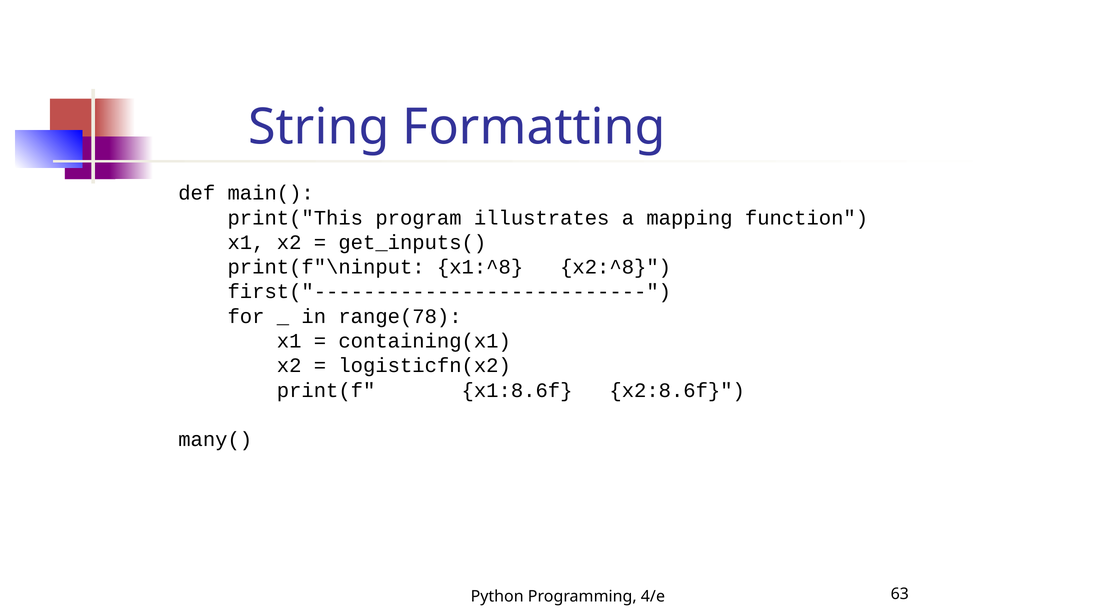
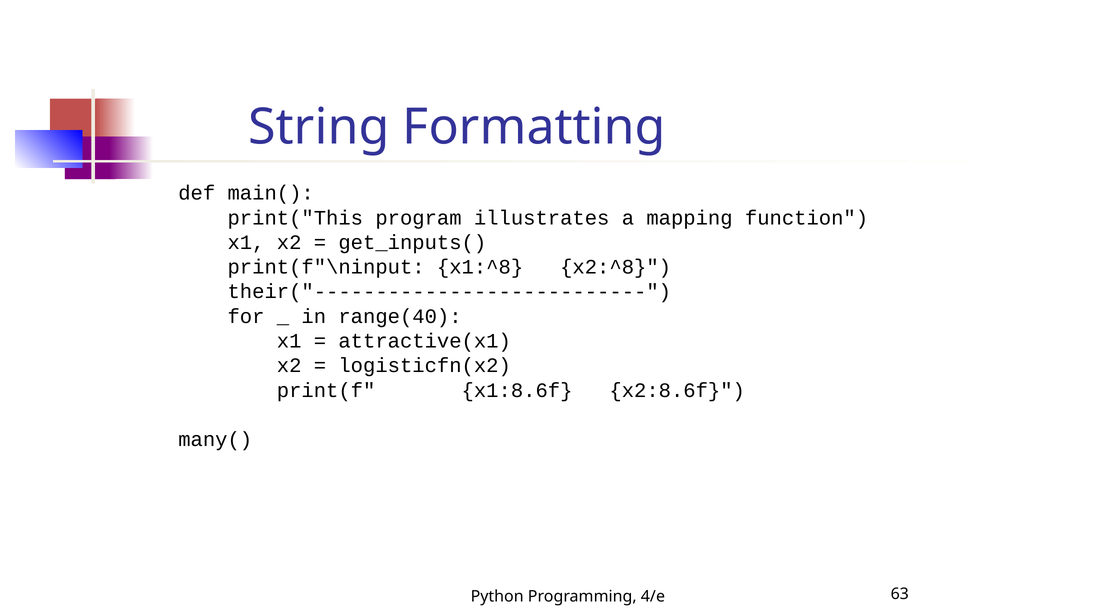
first("---------------------------: first("--------------------------- -> their("--------------------------- (449, 292)
range(78: range(78 -> range(40 (400, 316)
containing(x1: containing(x1 -> attractive(x1 (425, 341)
